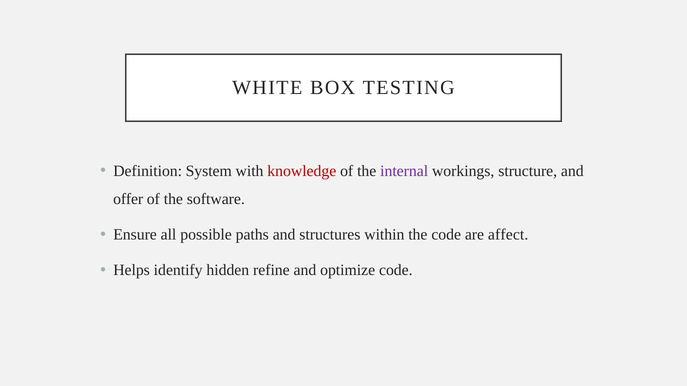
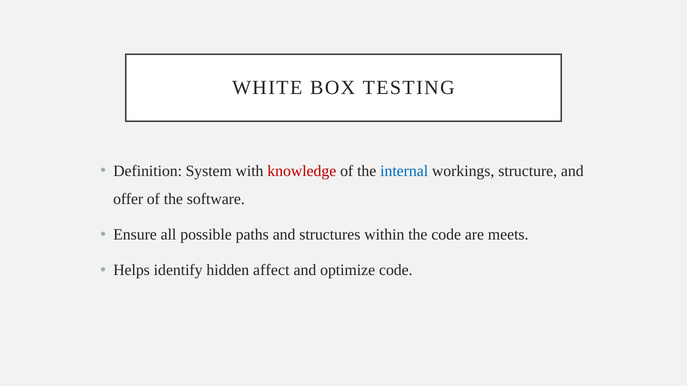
internal colour: purple -> blue (404, 171)
affect: affect -> meets (508, 235)
refine: refine -> affect (271, 270)
